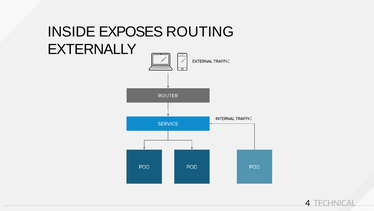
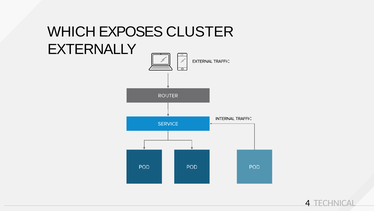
INSIDE: INSIDE -> WHICH (72, 32)
ROUTING: ROUTING -> CLUSTER (200, 32)
